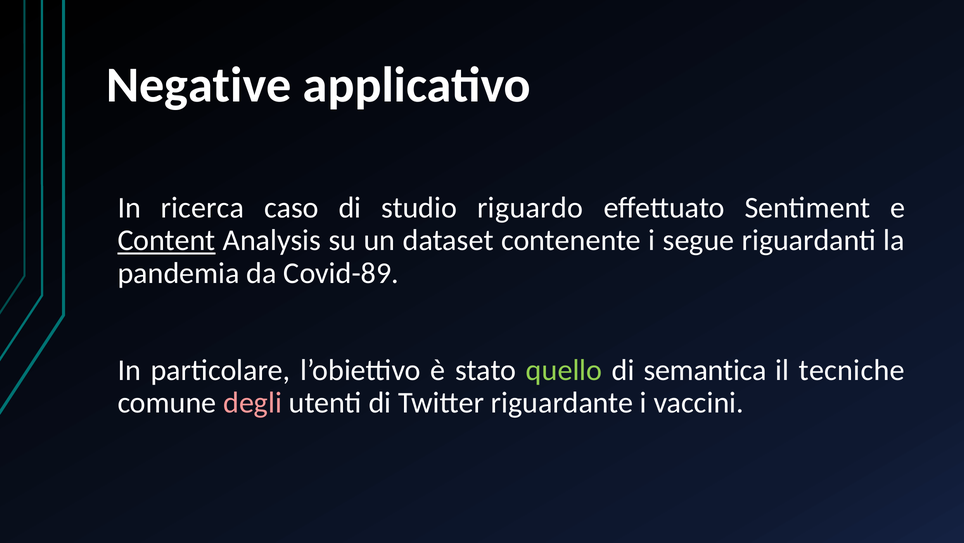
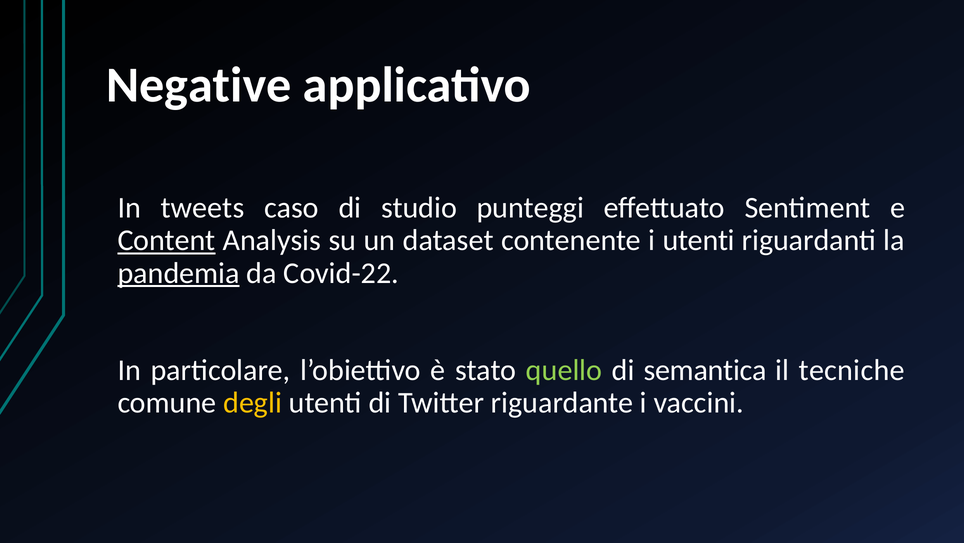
ricerca: ricerca -> tweets (203, 208)
riguardo: riguardo -> punteggi (530, 208)
i segue: segue -> utenti (699, 240)
pandemia underline: none -> present (179, 273)
Covid-89: Covid-89 -> Covid-22 (341, 273)
degli colour: pink -> yellow (253, 403)
